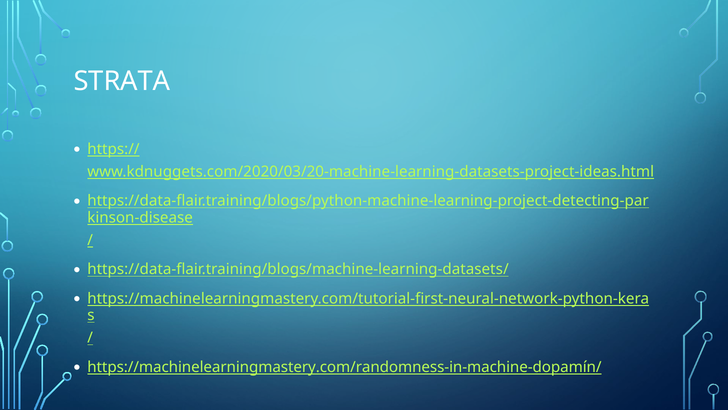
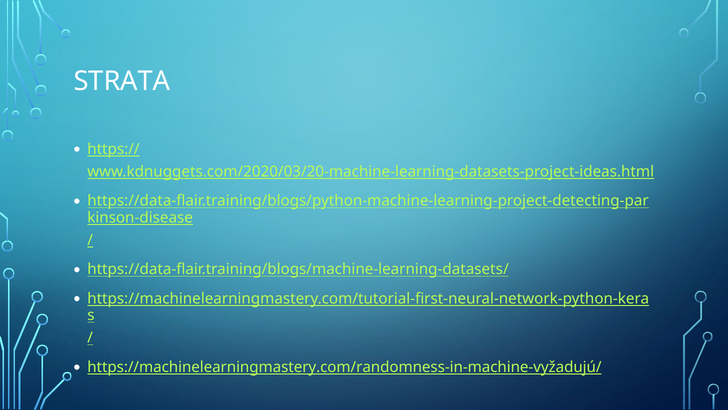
https://machinelearningmastery.com/randomness-in-machine-dopamín/: https://machinelearningmastery.com/randomness-in-machine-dopamín/ -> https://machinelearningmastery.com/randomness-in-machine-vyžadujú/ (344, 367)
